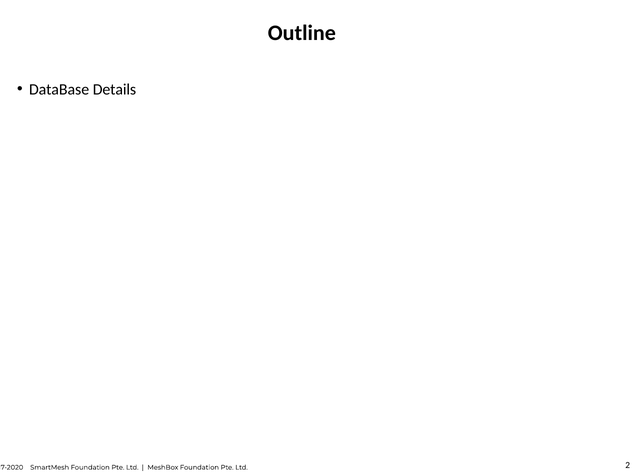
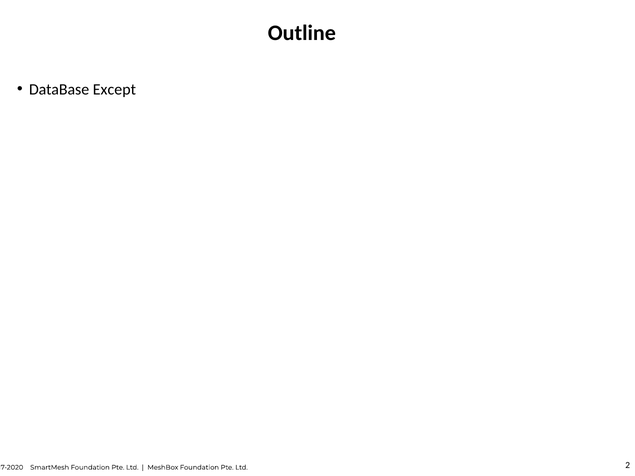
Details: Details -> Except (114, 89)
